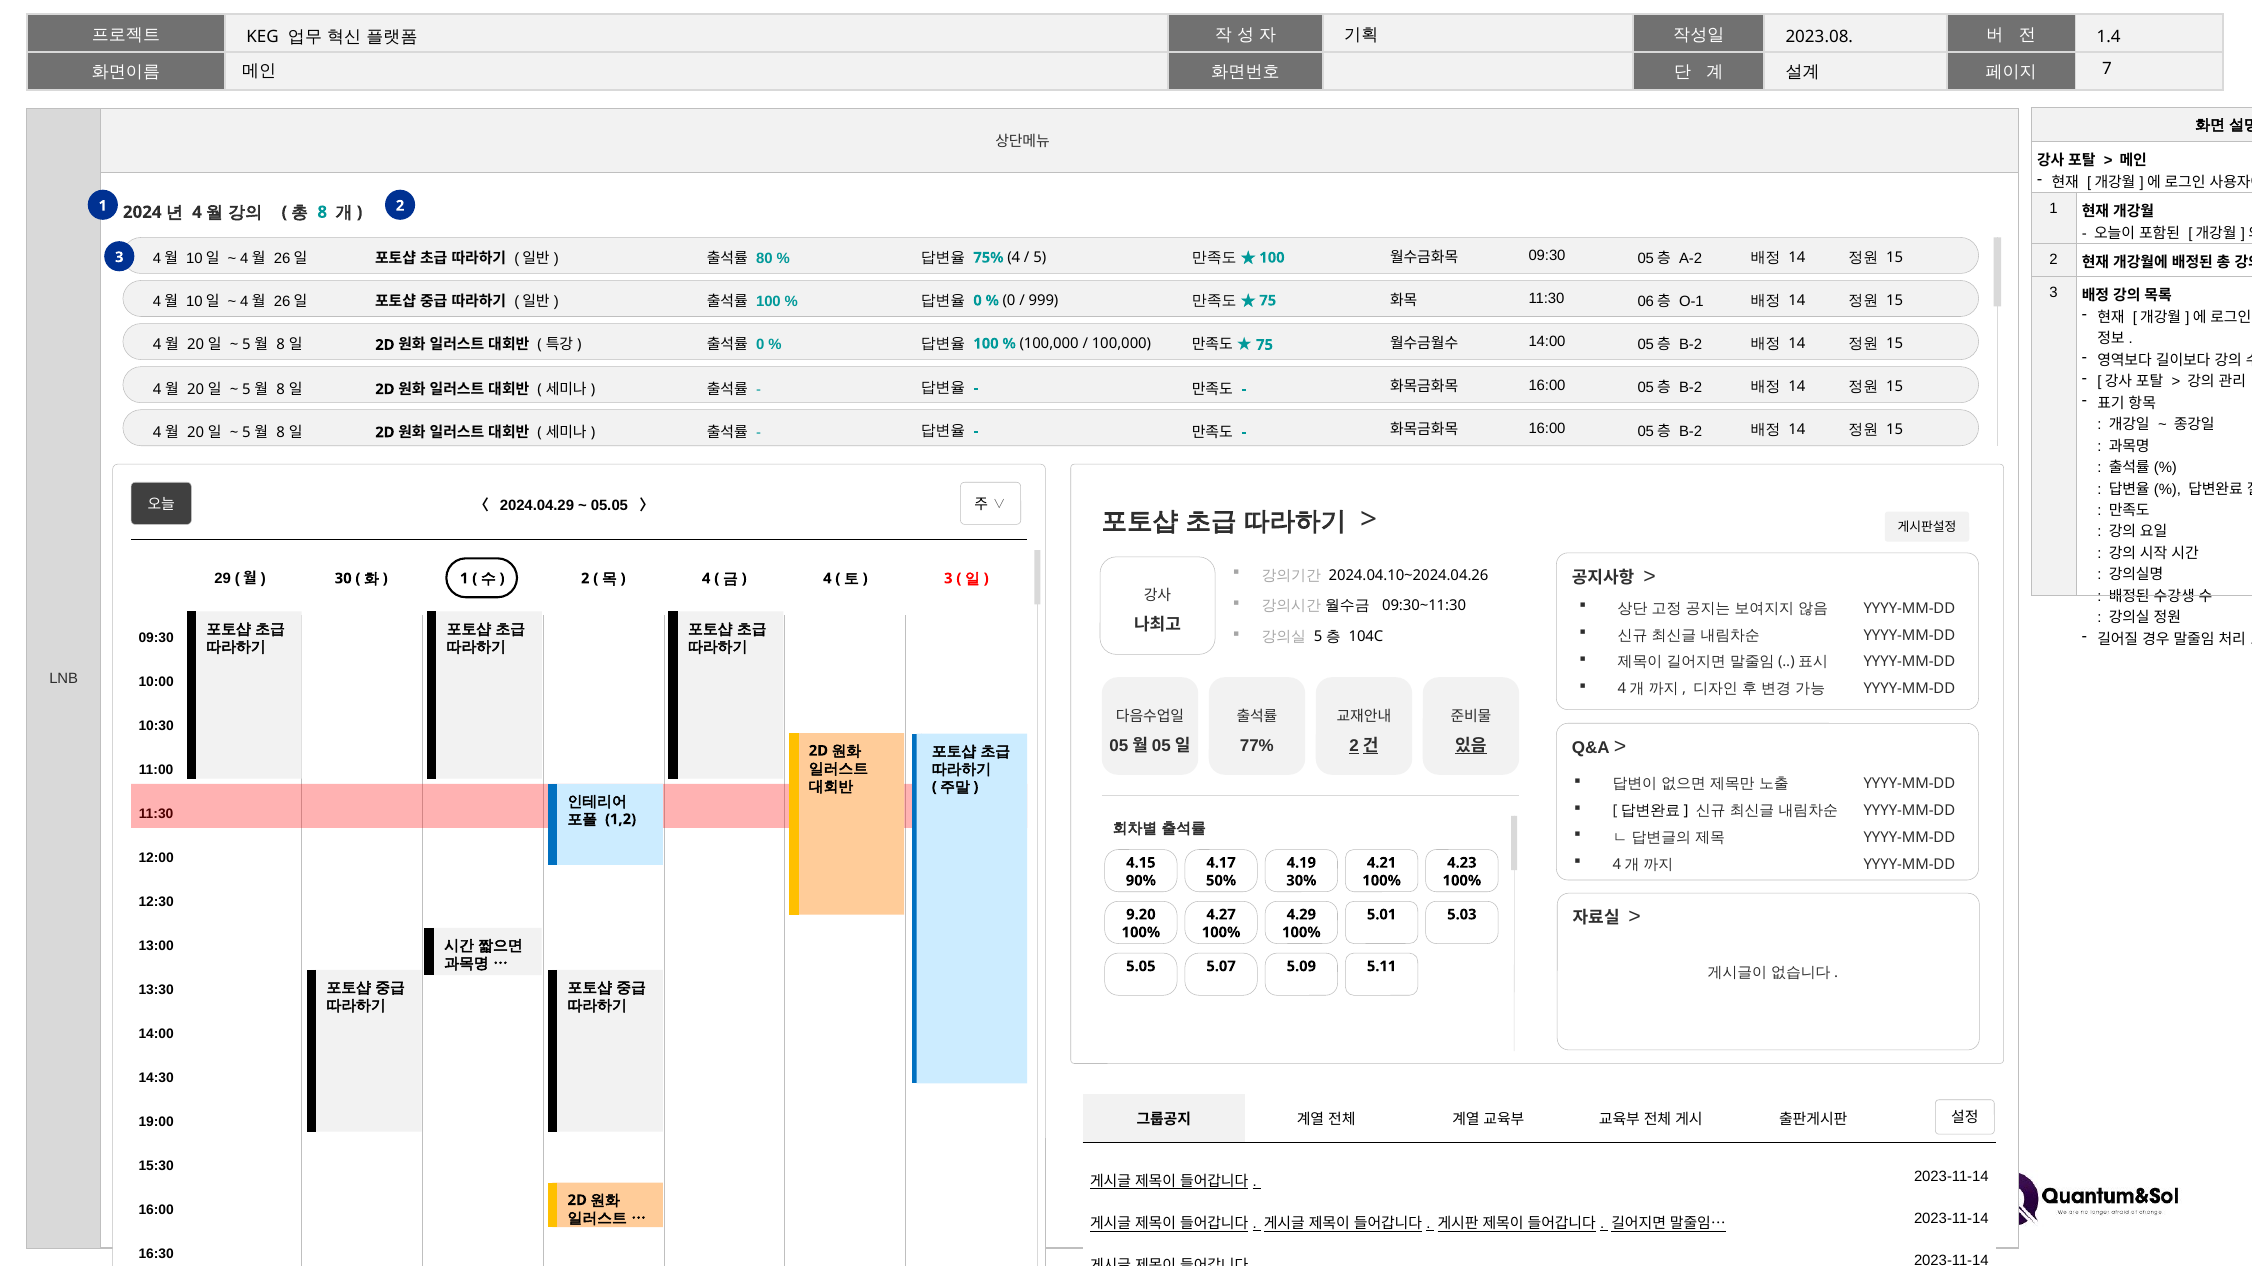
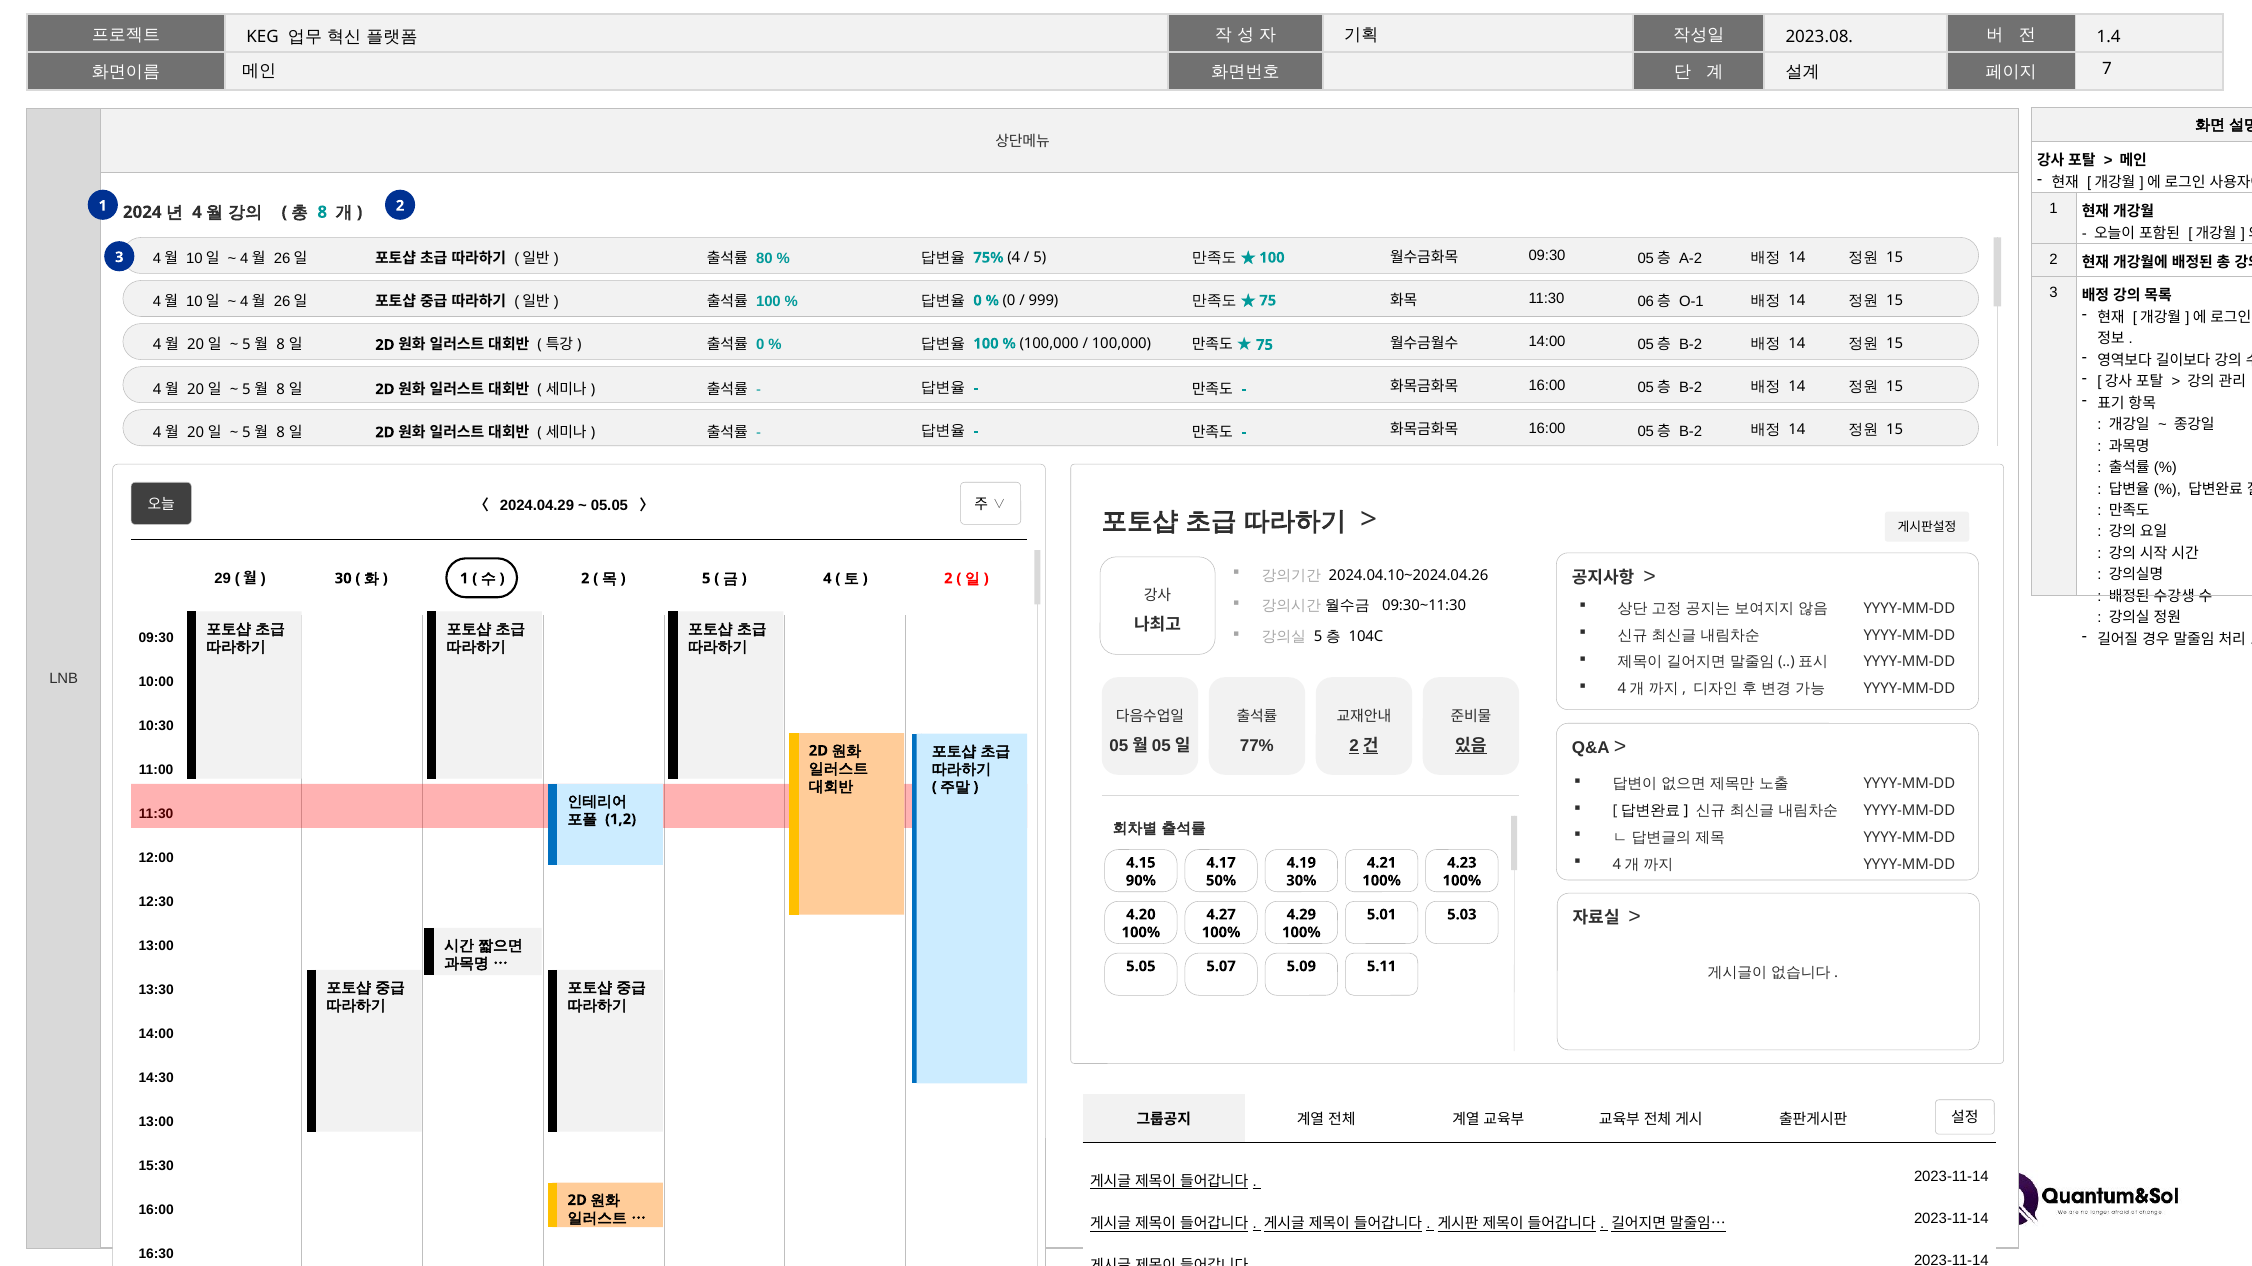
4: 4 -> 5 (706, 579)
3: 3 -> 2 (948, 579)
9.20: 9.20 -> 4.20 (1141, 915)
19:00: 19:00 -> 13:00 (156, 1122)
